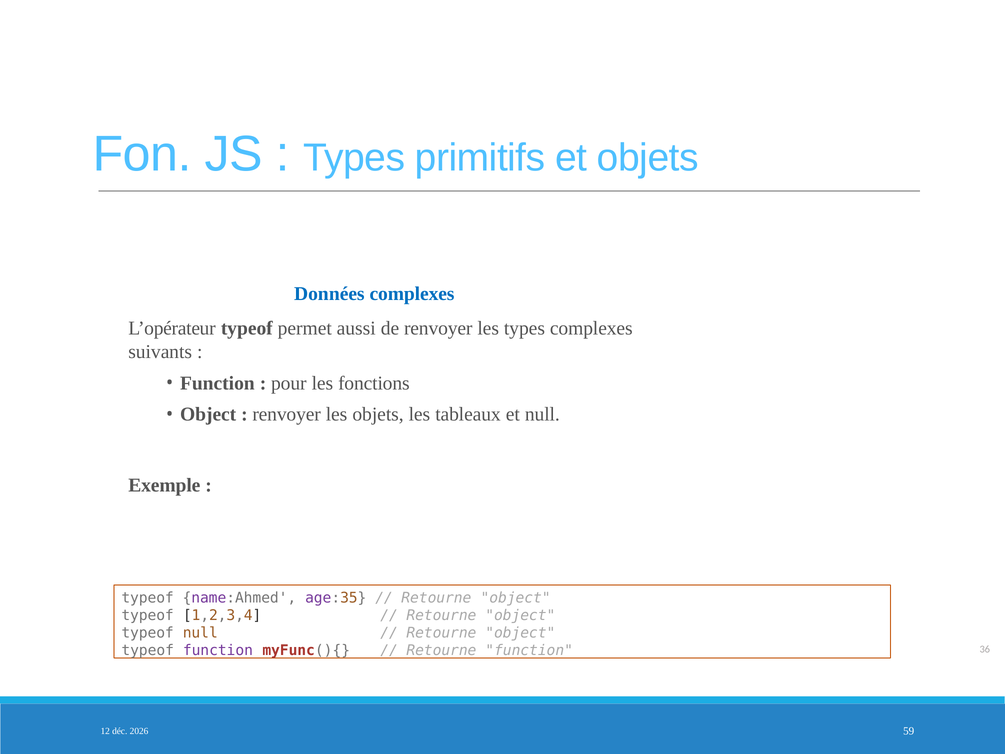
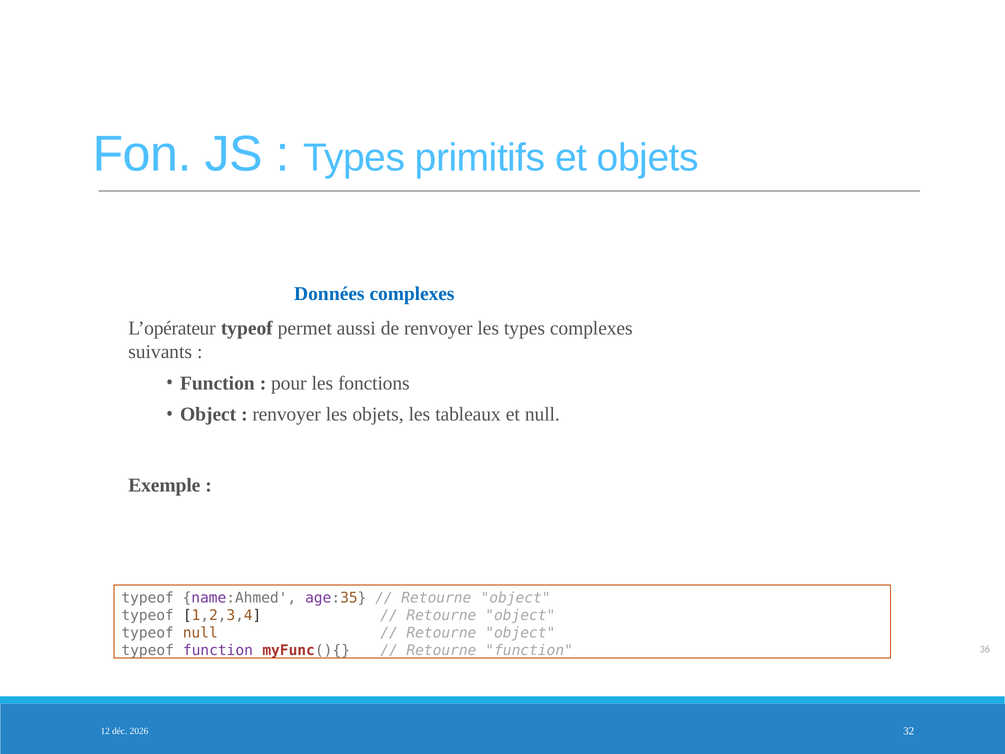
59: 59 -> 32 (909, 731)
